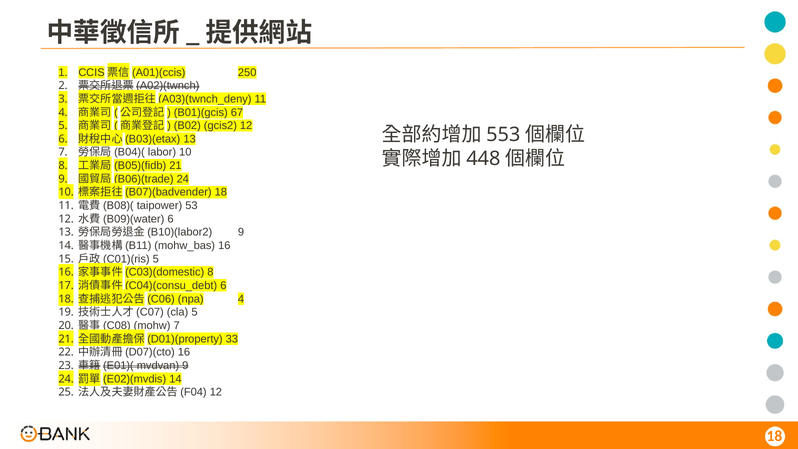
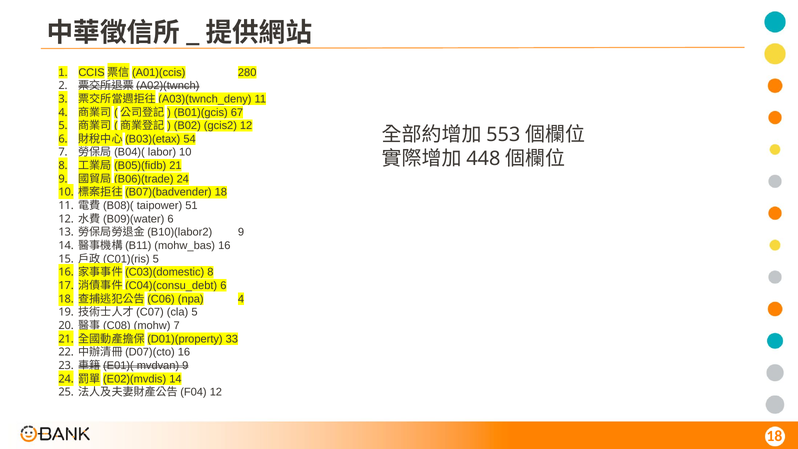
250: 250 -> 280 (247, 72)
13: 13 -> 54 (190, 139)
53: 53 -> 51 (191, 206)
